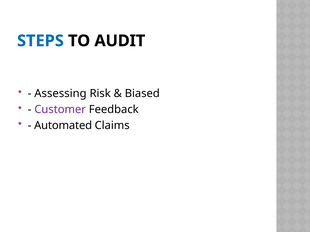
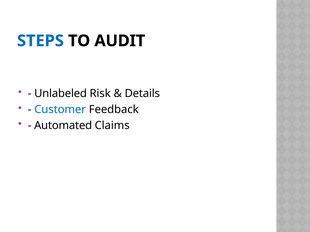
Assessing: Assessing -> Unlabeled (61, 94)
Biased: Biased -> Details (142, 94)
Customer colour: purple -> blue (60, 110)
